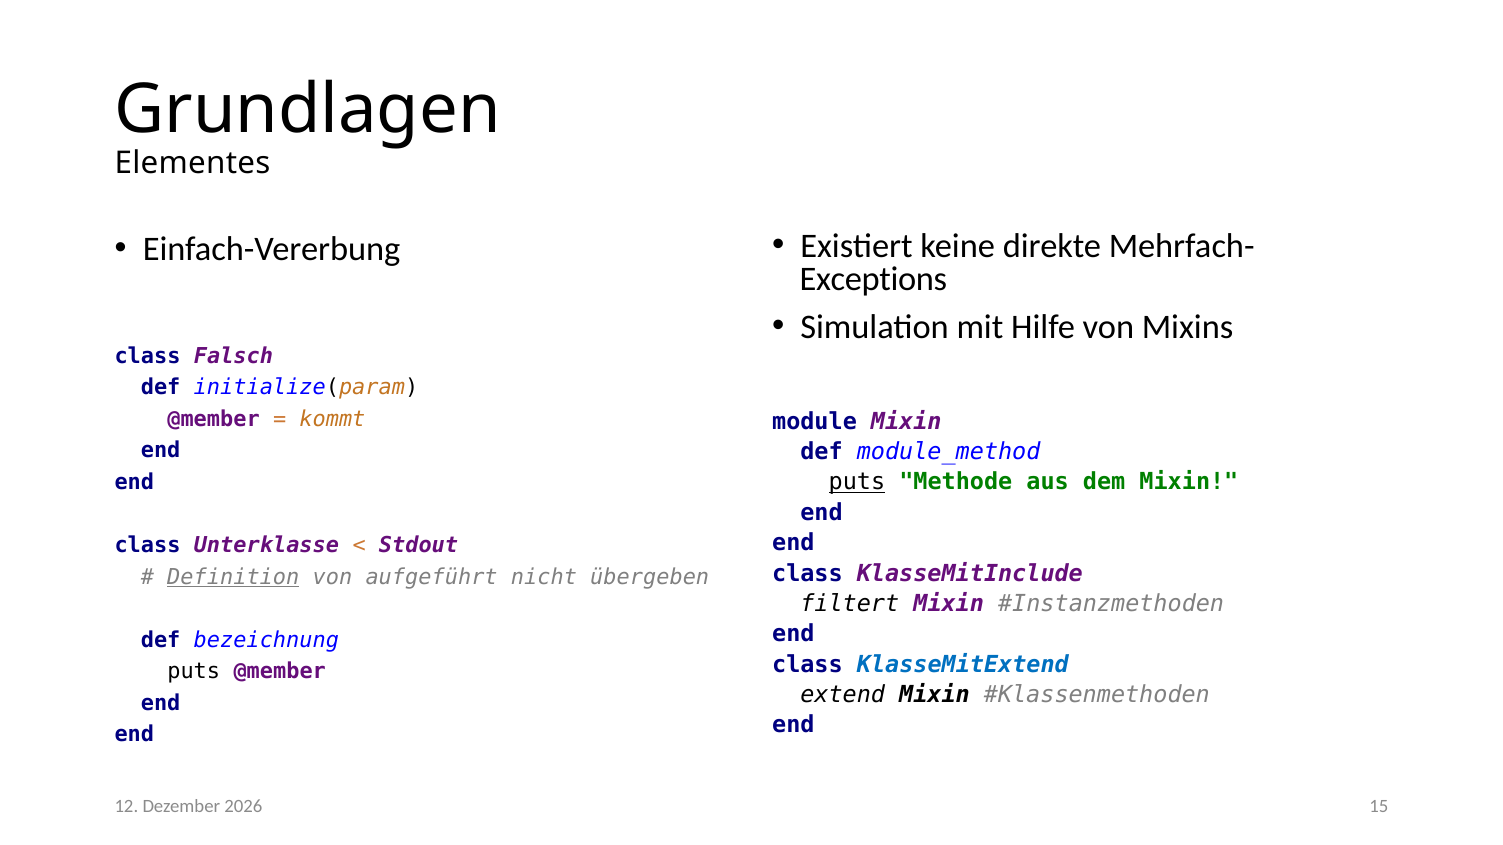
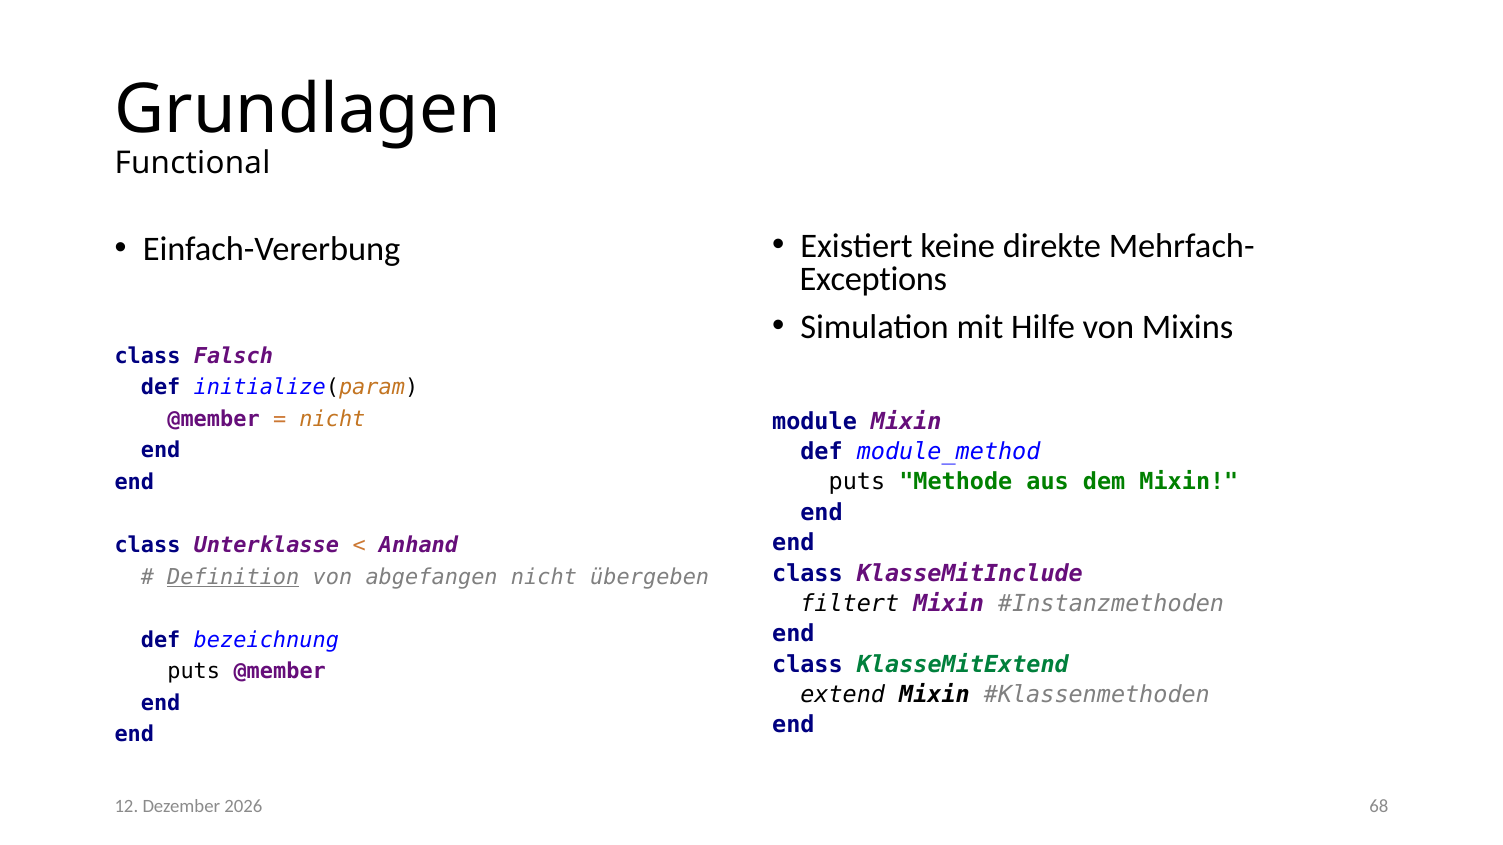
Elementes: Elementes -> Functional (192, 164)
kommt: kommt -> nicht (332, 419)
puts underline: present -> none (857, 482)
Stdout: Stdout -> Anhand (419, 546)
aufgeführt: aufgeführt -> abgefangen (432, 577)
KlasseMitExtend colour: blue -> green (963, 665)
15: 15 -> 68 (1379, 807)
